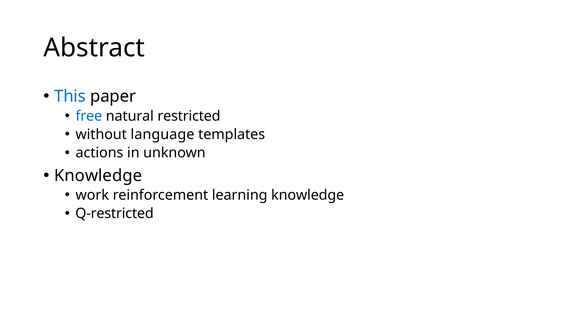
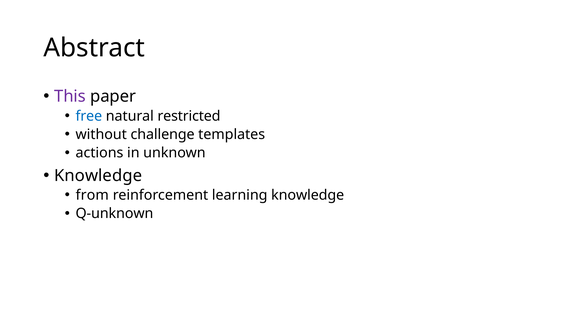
This colour: blue -> purple (70, 96)
language: language -> challenge (163, 134)
work: work -> from (92, 195)
Q-restricted: Q-restricted -> Q-unknown (114, 213)
